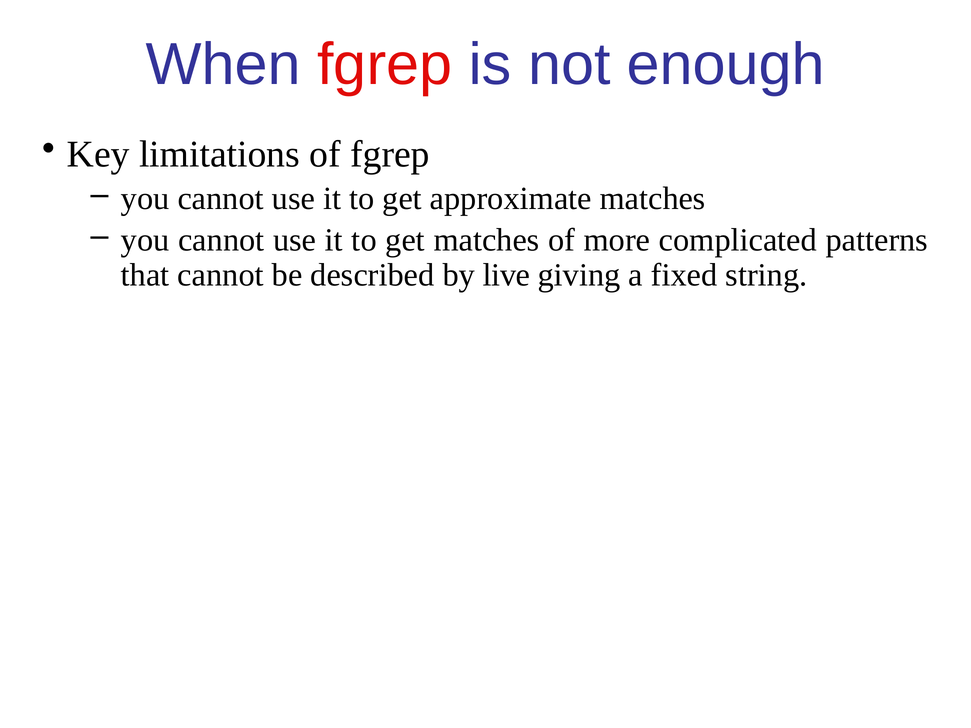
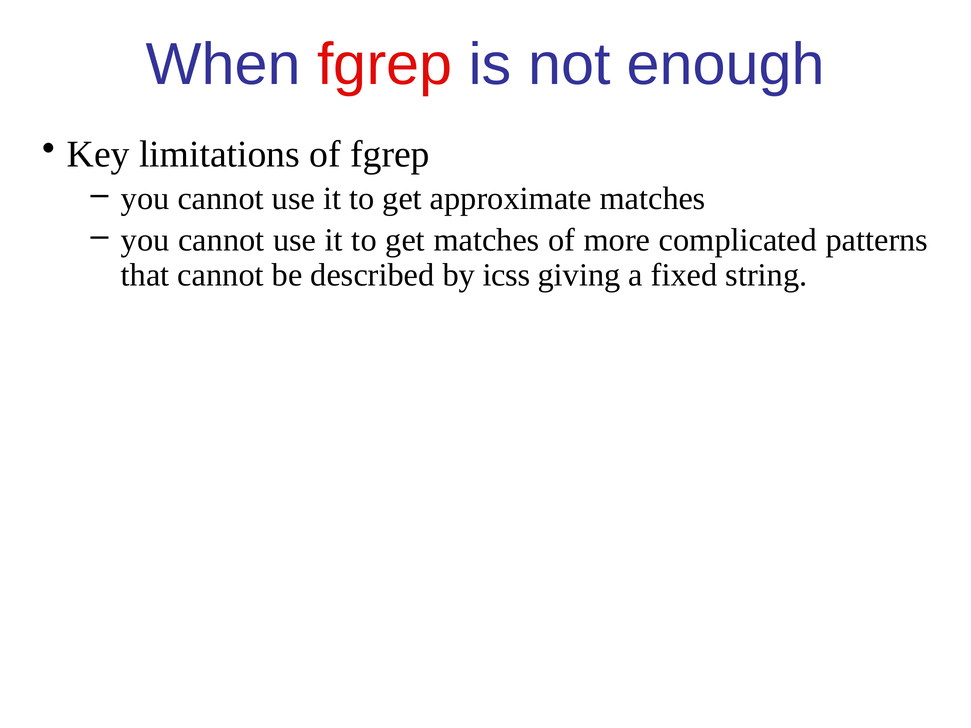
live: live -> icss (506, 275)
